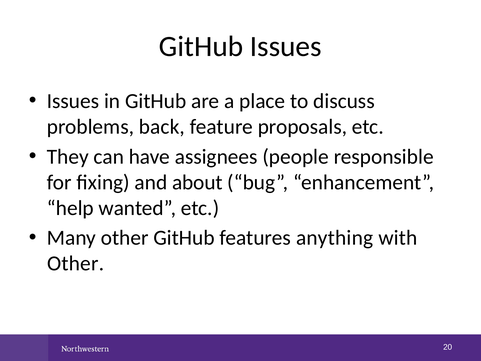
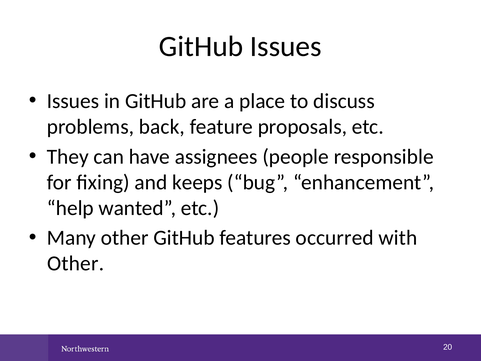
about: about -> keeps (197, 182)
anything: anything -> occurred (335, 238)
